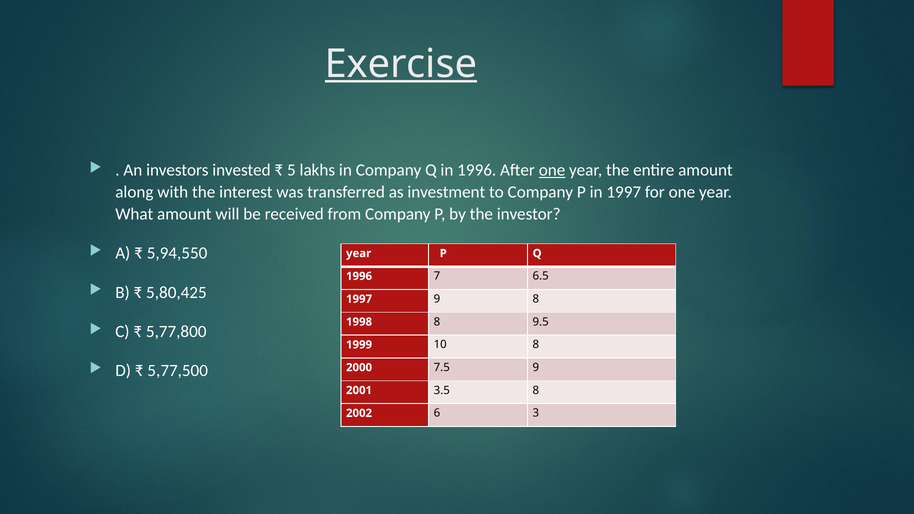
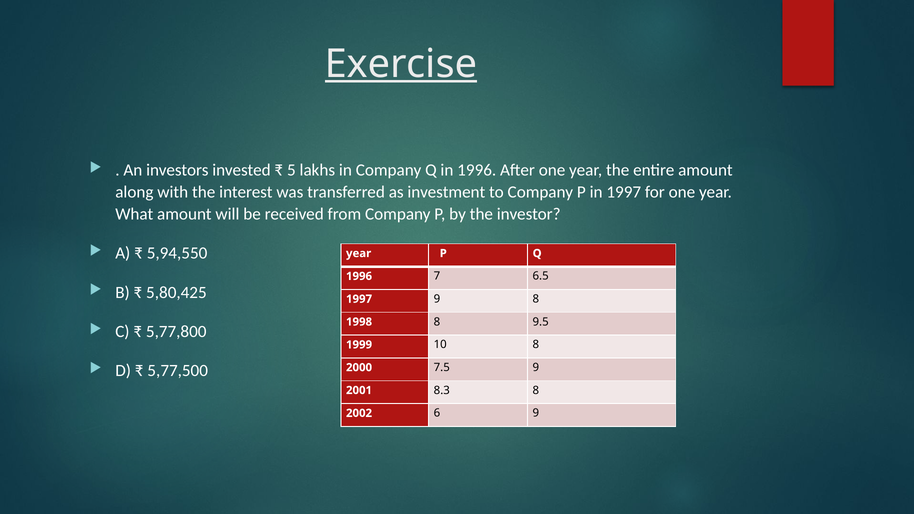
one underline: present -> none (552, 170)
3.5: 3.5 -> 8.3 (442, 390)
6 3: 3 -> 9 (536, 413)
